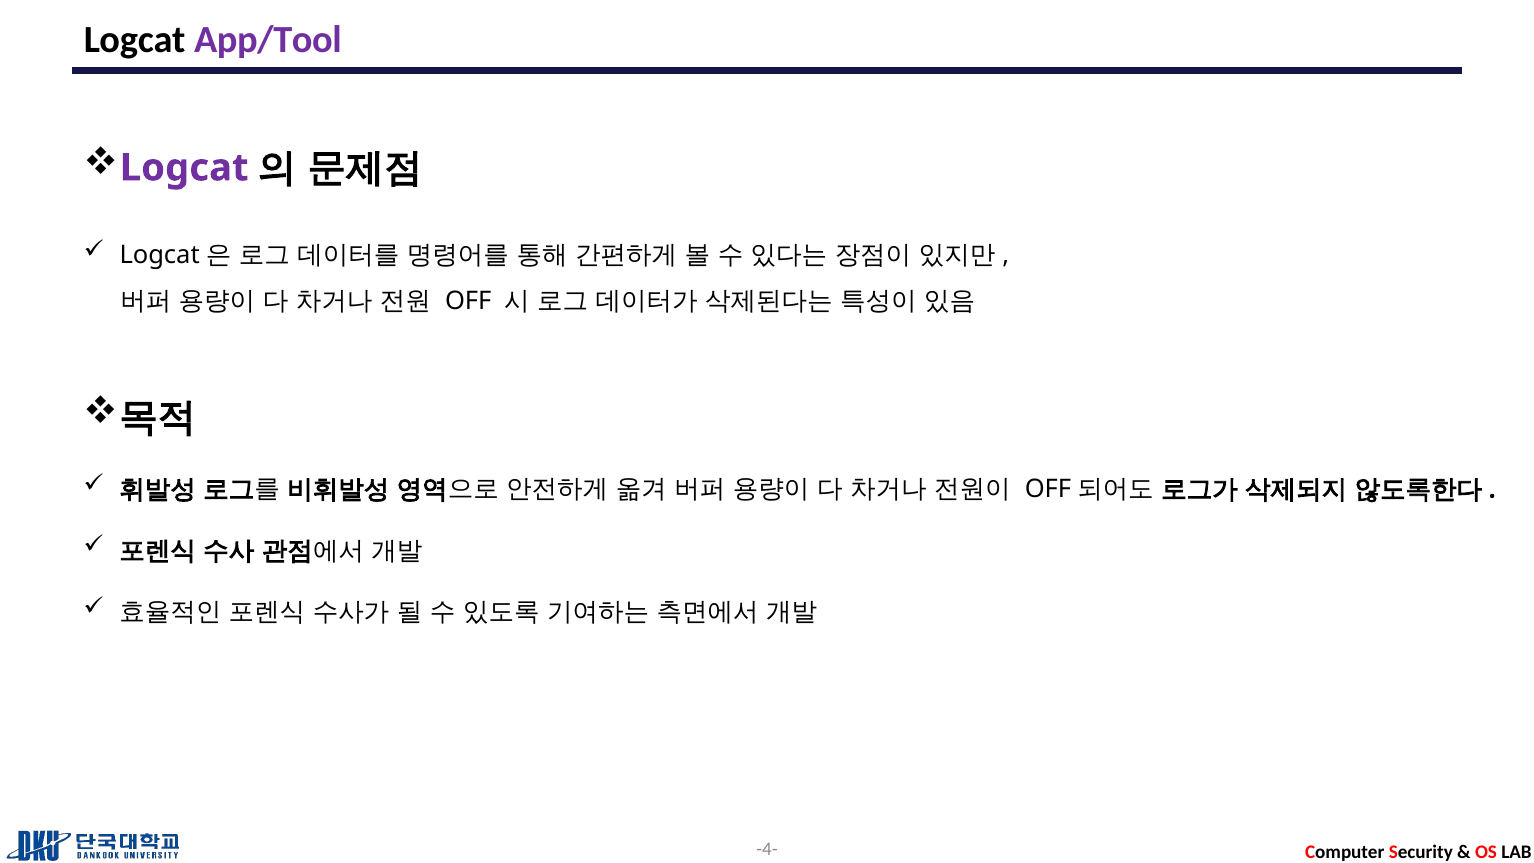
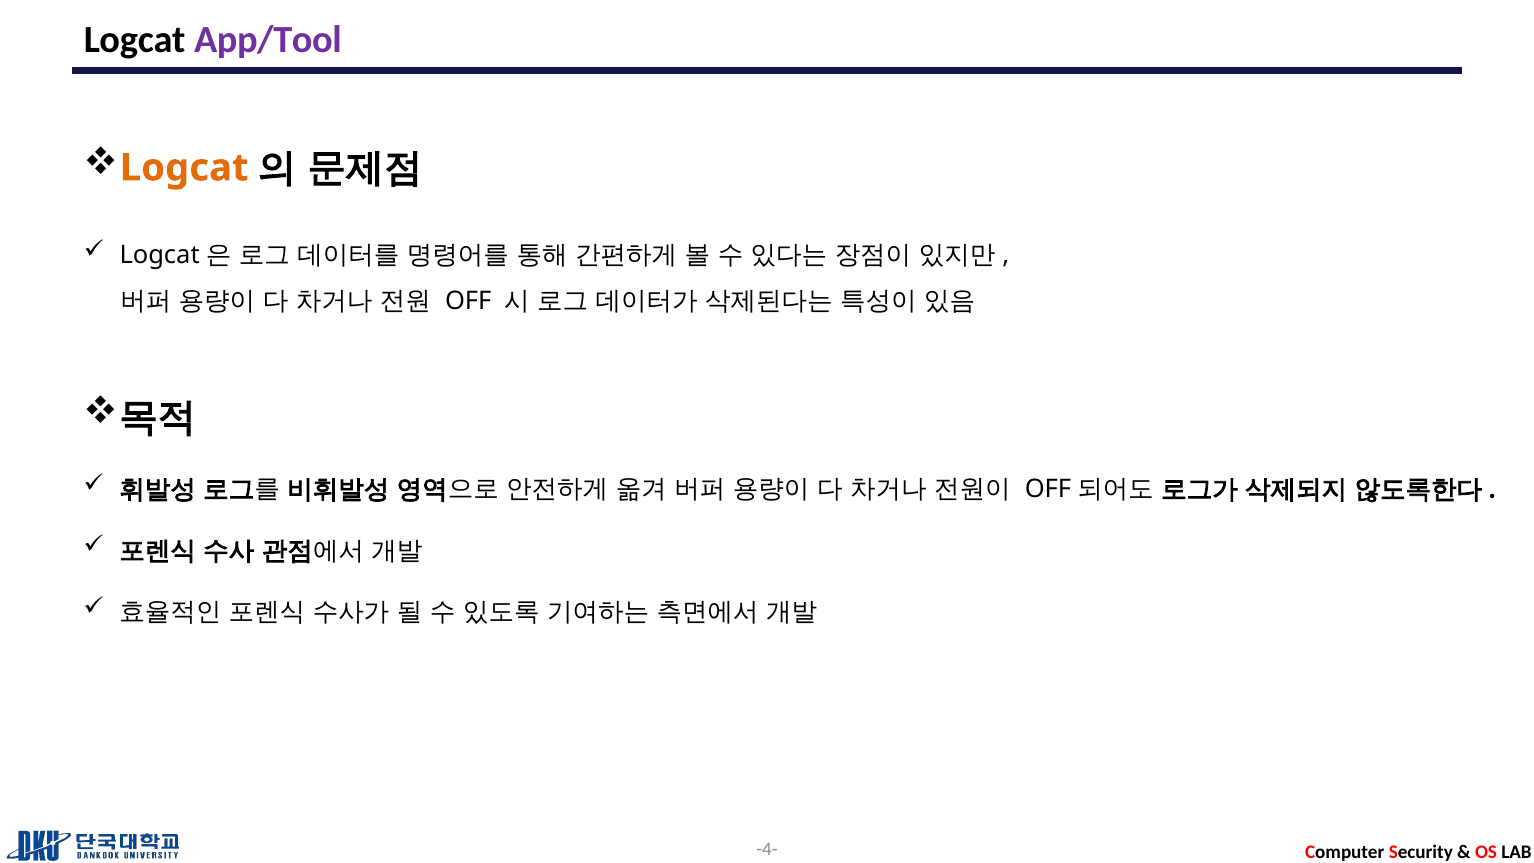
Logcat colour: purple -> orange (184, 168)
